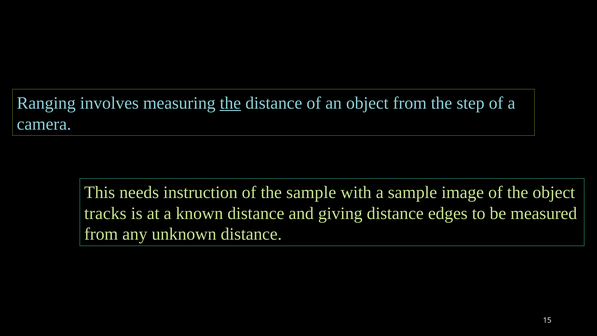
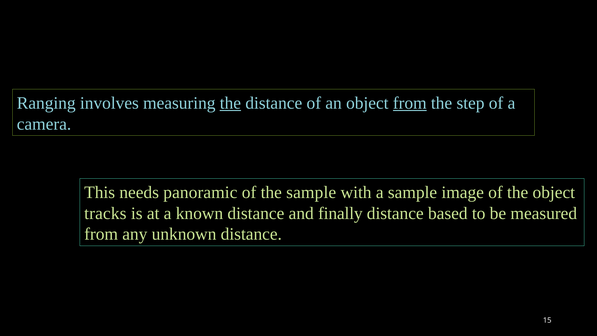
from underline: none -> present (410, 103)
instruction: instruction -> panoramic (200, 192)
giving: giving -> finally (340, 213)
edges: edges -> based (448, 213)
